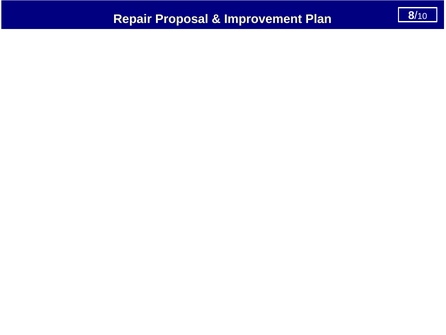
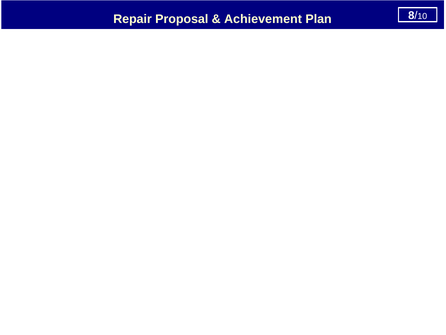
Improvement: Improvement -> Achievement (263, 19)
